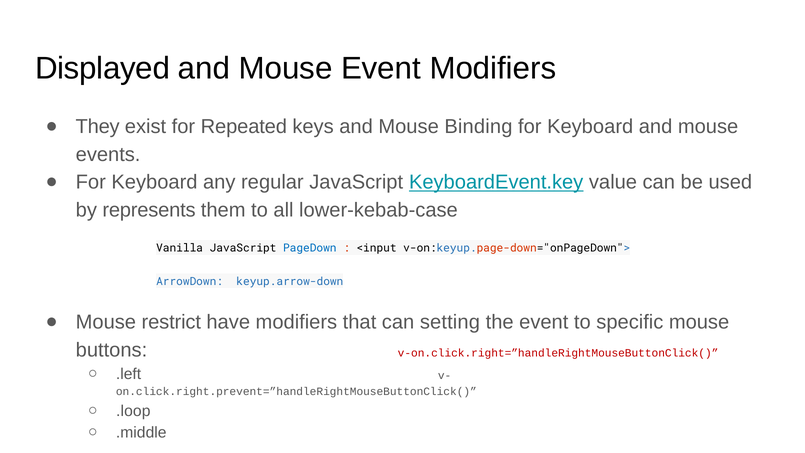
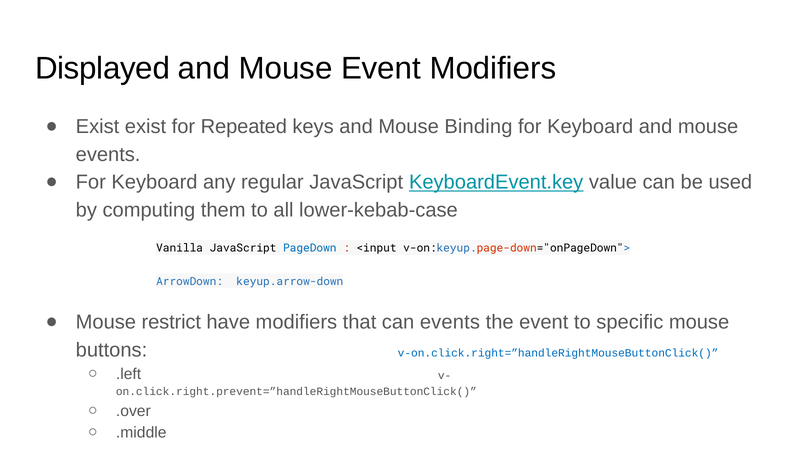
They: They -> Exist (98, 127)
represents: represents -> computing (149, 210)
can setting: setting -> events (450, 322)
v-on.click.right=”handleRightMouseButtonClick( colour: red -> blue (558, 353)
.loop: .loop -> .over (133, 411)
